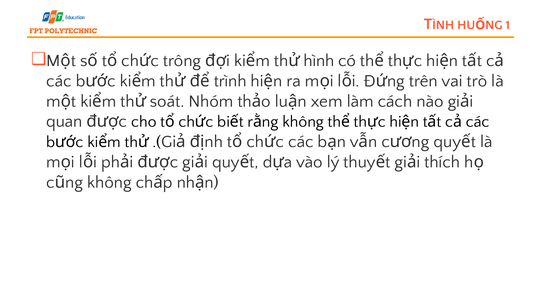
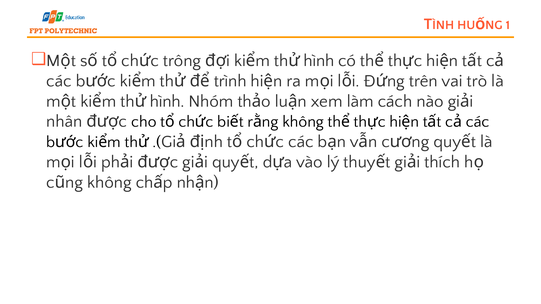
soát: soát -> hình (167, 101)
quan: quan -> nhân (64, 122)
